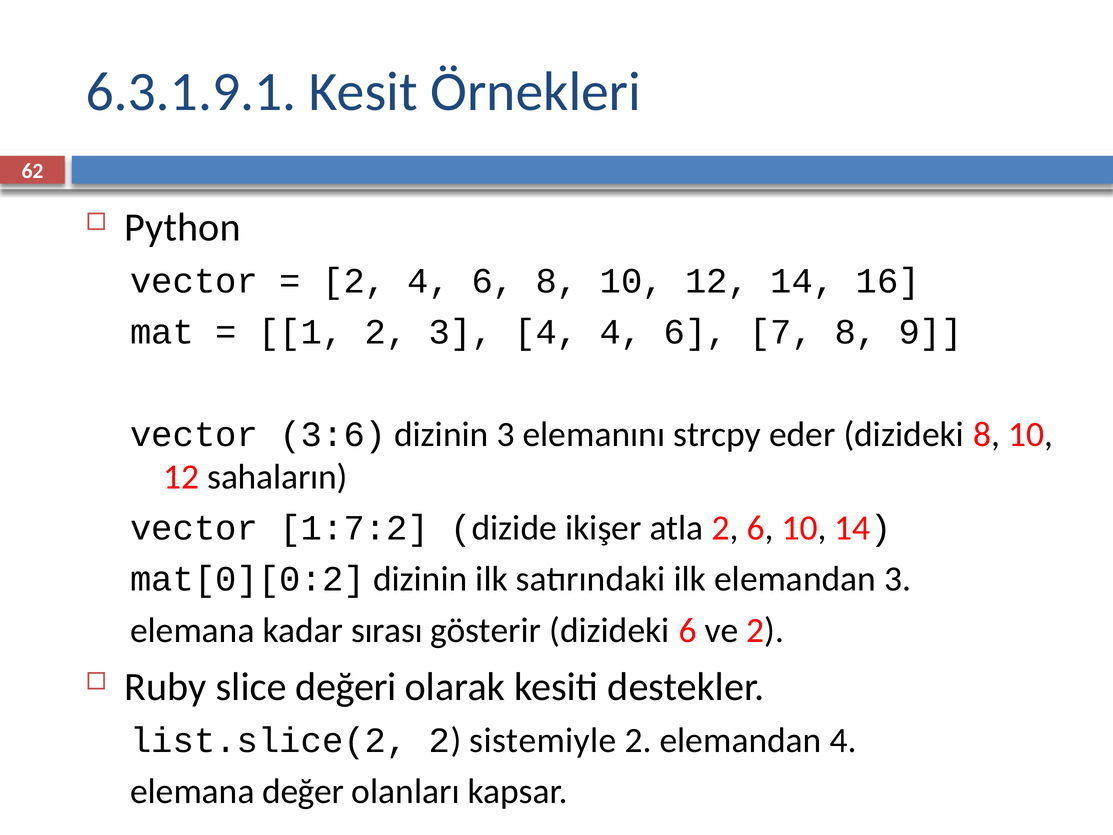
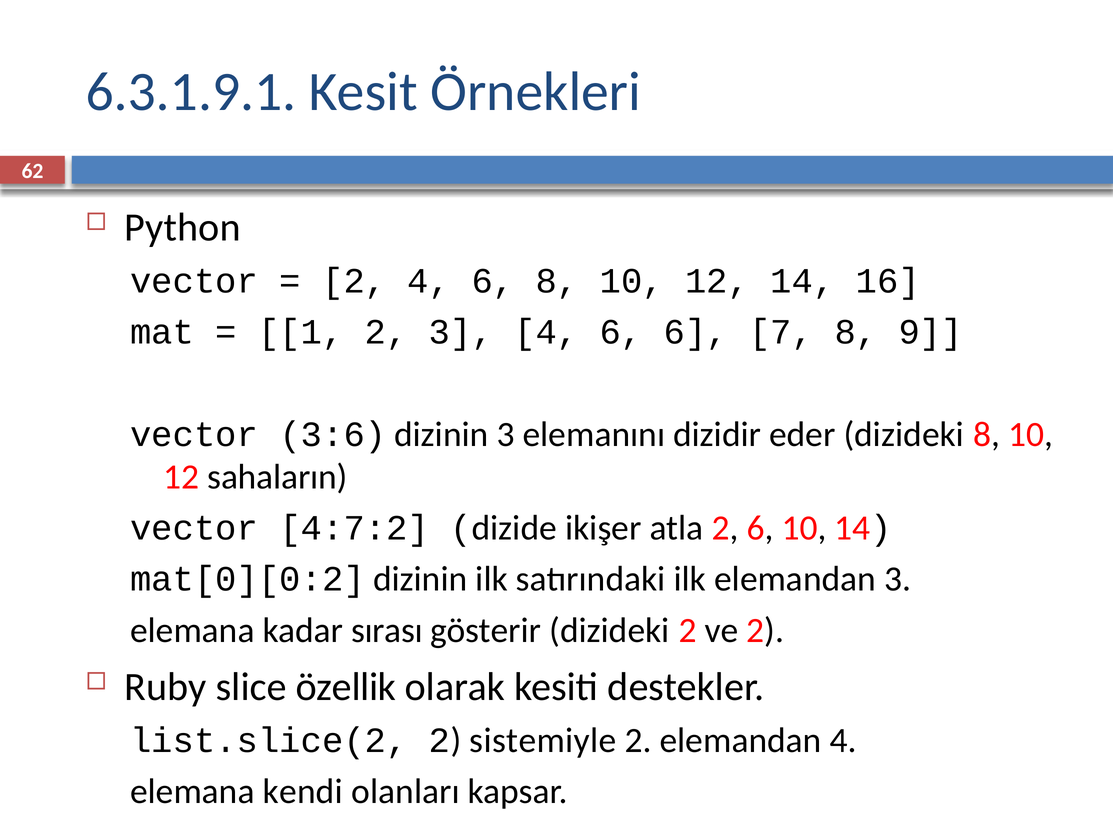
3 4 4: 4 -> 6 (621, 332)
strcpy: strcpy -> dizidir (717, 434)
1:7:2: 1:7:2 -> 4:7:2 (354, 528)
dizideki 6: 6 -> 2 (688, 630)
değeri: değeri -> özellik (346, 687)
değer: değer -> kendi (303, 792)
